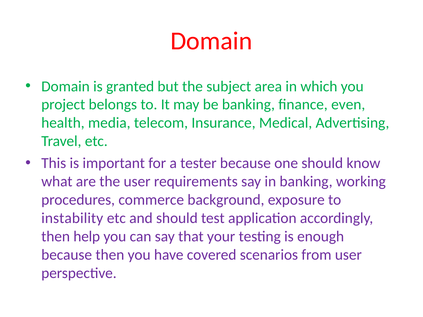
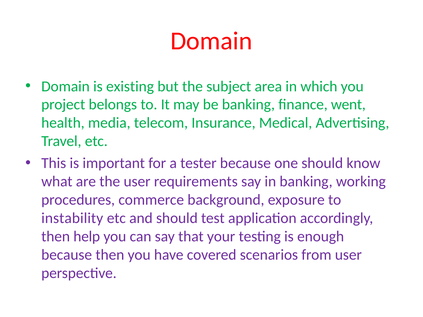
granted: granted -> existing (130, 86)
even: even -> went (348, 105)
